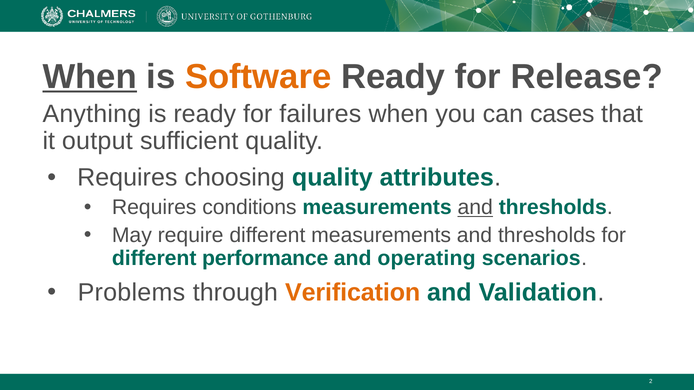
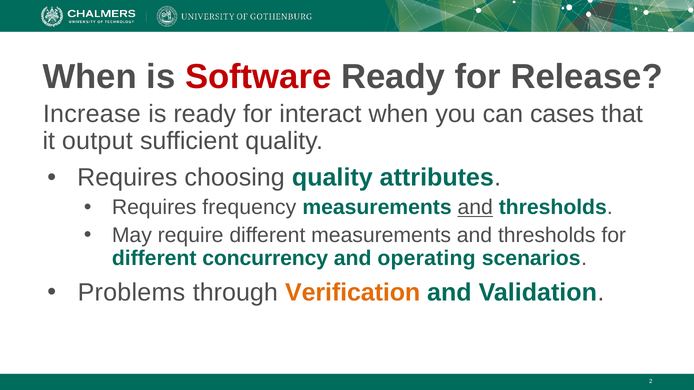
When underline: present -> none (90, 77)
Software colour: orange -> red (258, 77)
Anything: Anything -> Increase (92, 114)
failures: failures -> interact (320, 114)
conditions: conditions -> frequency (249, 208)
performance: performance -> concurrency (265, 258)
